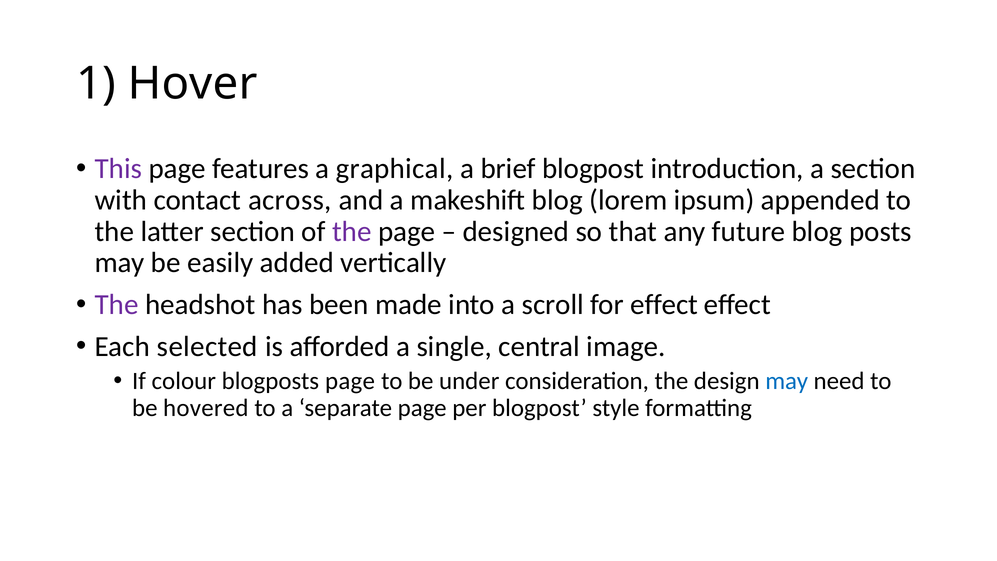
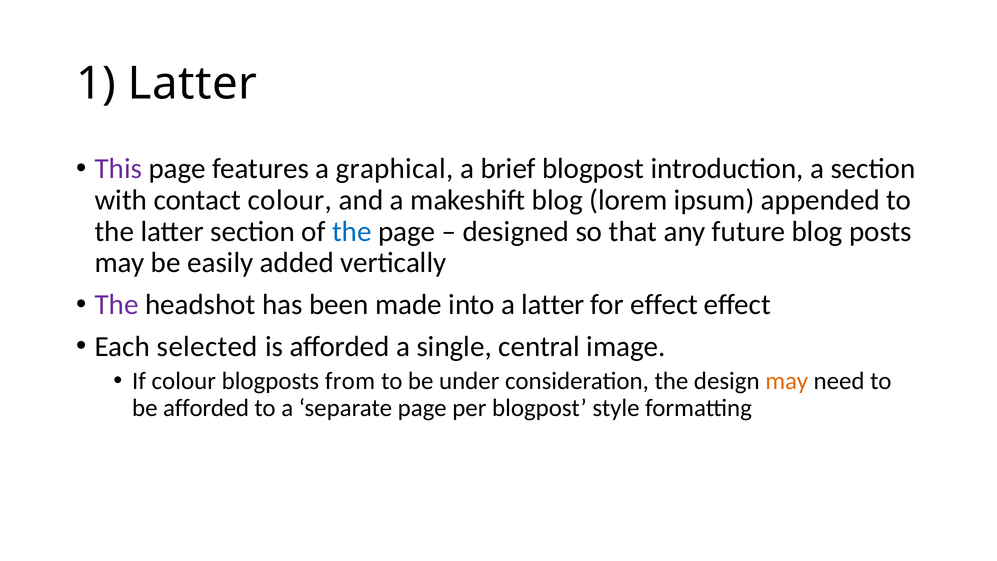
1 Hover: Hover -> Latter (192, 84)
contact across: across -> colour (290, 200)
the colour: purple -> blue (352, 231)
a scroll: scroll -> latter (553, 305)
blogposts page: page -> from (350, 381)
may colour: blue -> orange (787, 381)
be hovered: hovered -> afforded (206, 408)
